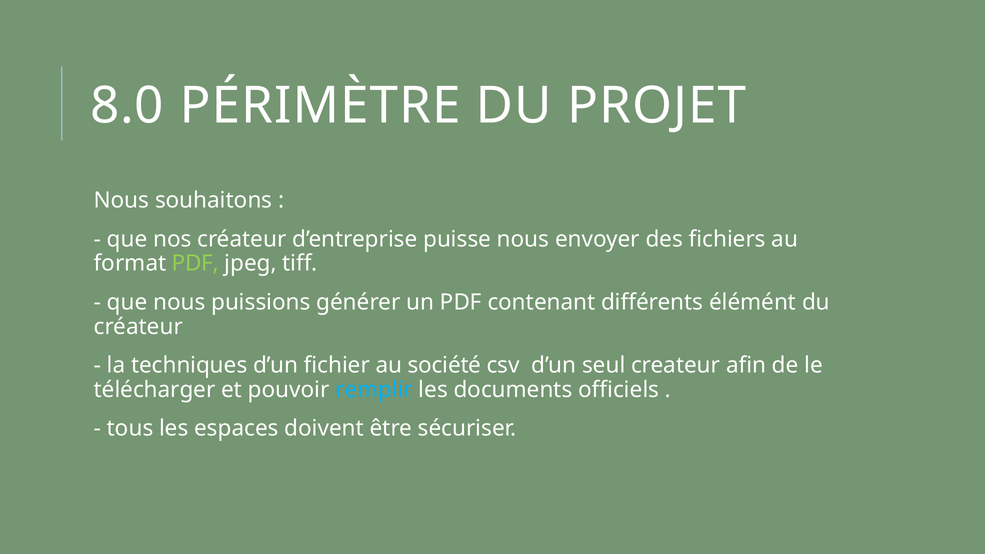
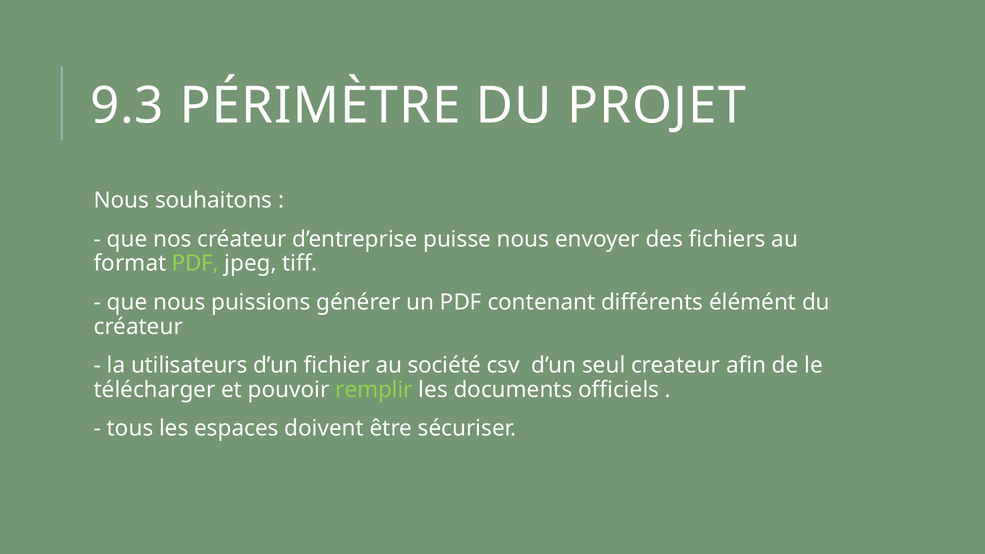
8.0: 8.0 -> 9.3 (127, 106)
techniques: techniques -> utilisateurs (189, 365)
remplir colour: light blue -> light green (374, 390)
